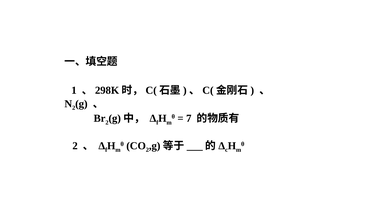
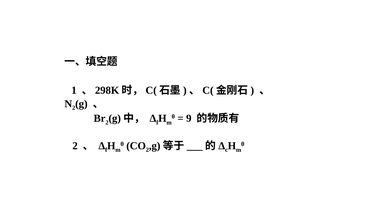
7: 7 -> 9 (189, 118)
